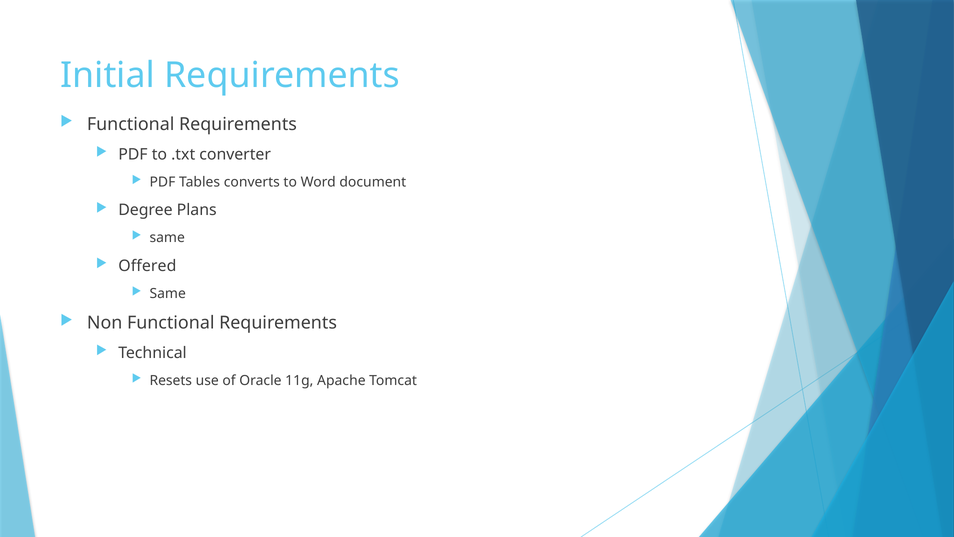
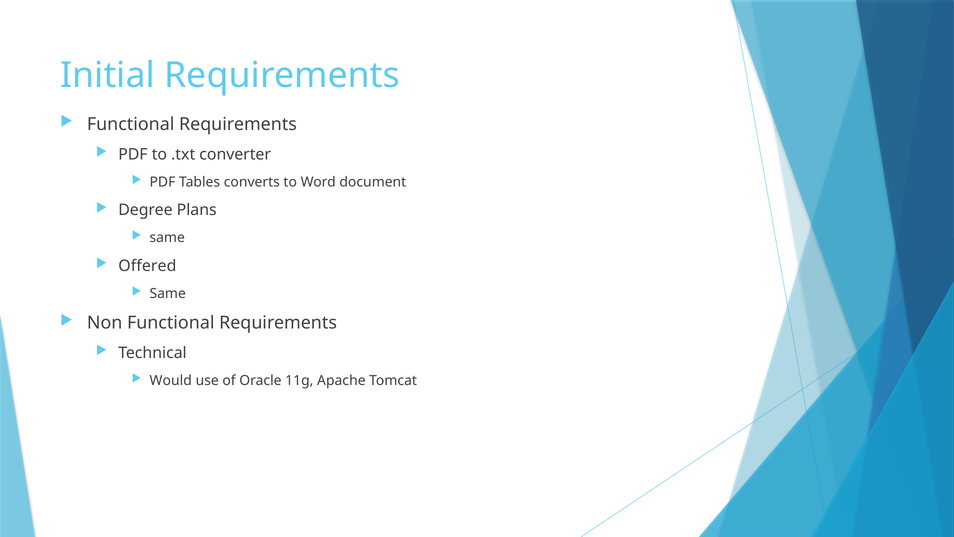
Resets: Resets -> Would (171, 380)
